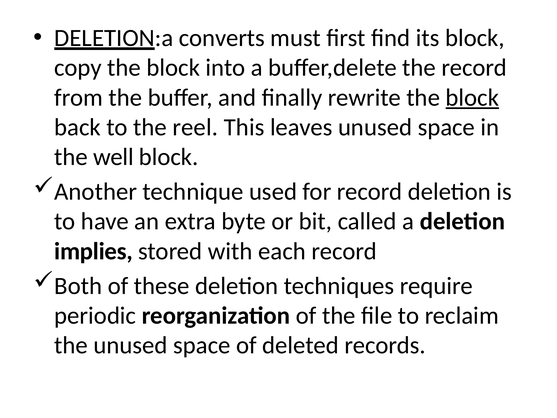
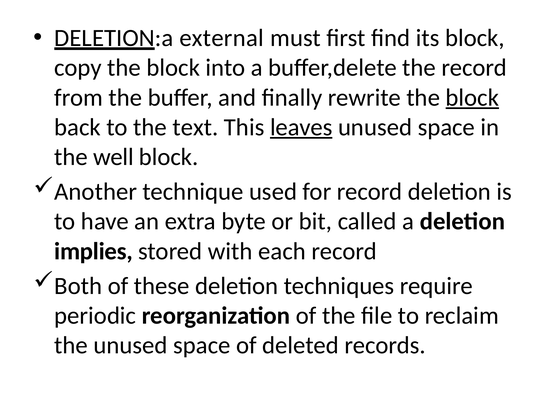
converts: converts -> external (222, 38)
reel: reel -> text (195, 127)
leaves underline: none -> present (301, 127)
